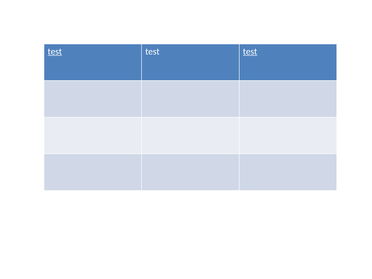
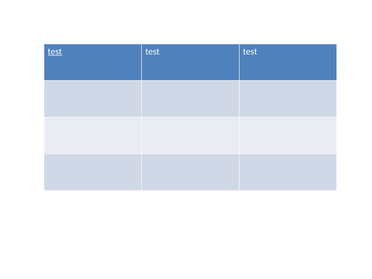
test underline: present -> none (250, 52)
